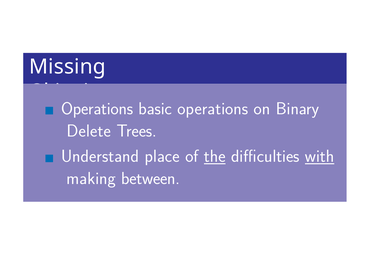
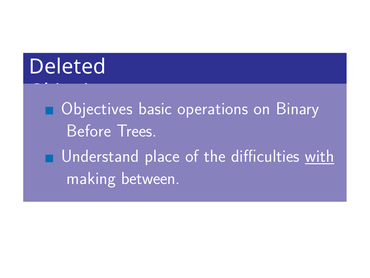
Missing: Missing -> Deleted (67, 67)
Operations: Operations -> Objectives (97, 108)
Delete: Delete -> Before (89, 131)
the underline: present -> none (215, 156)
